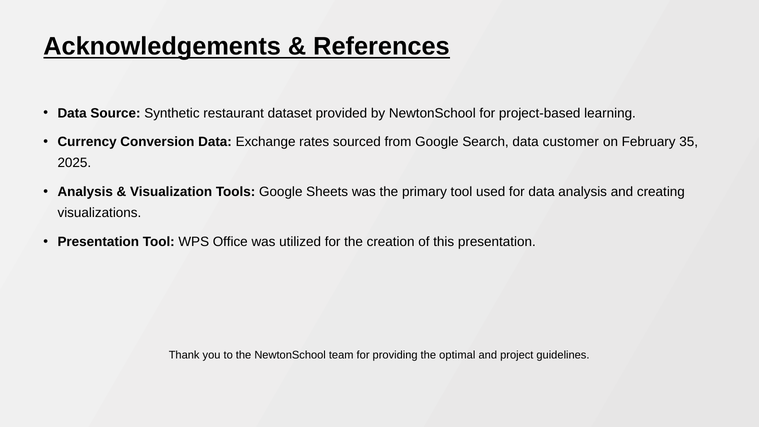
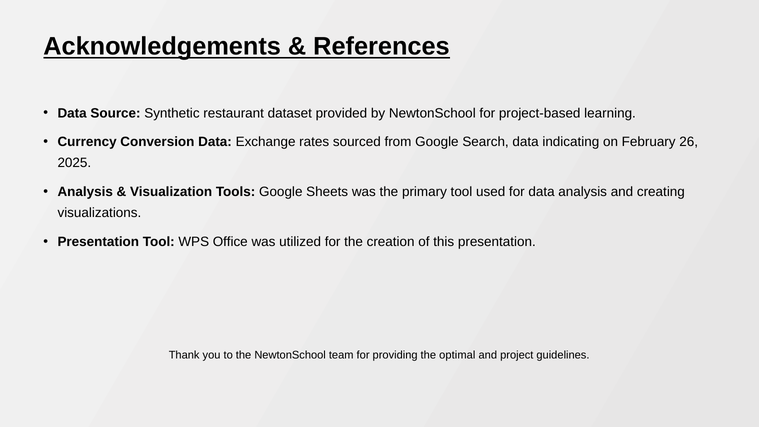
customer: customer -> indicating (571, 142)
35: 35 -> 26 (689, 142)
